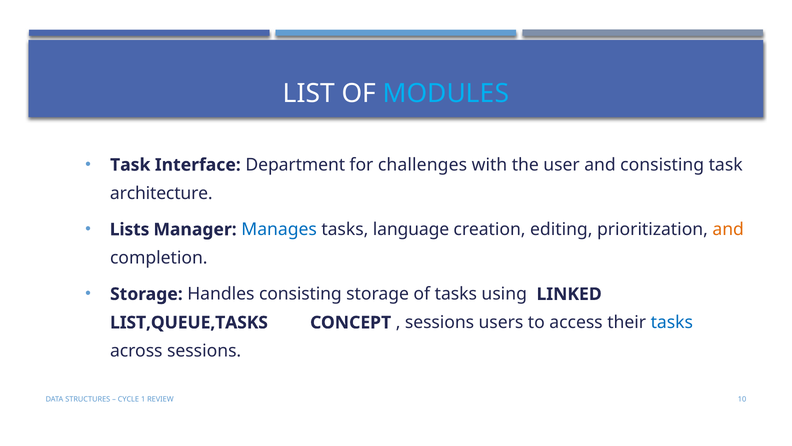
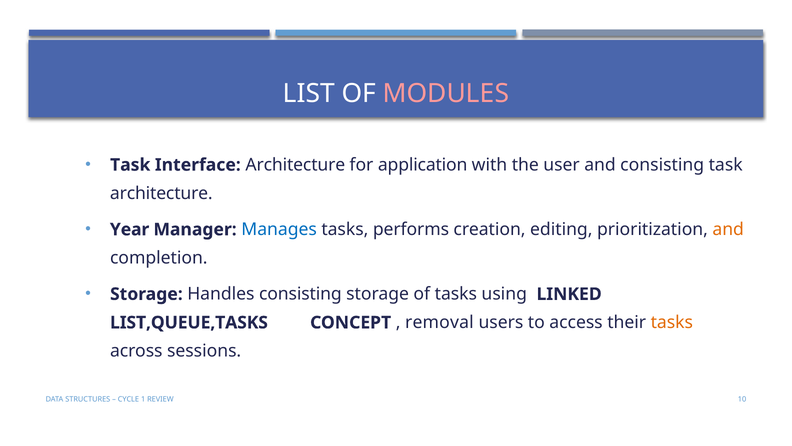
MODULES colour: light blue -> pink (446, 93)
Interface Department: Department -> Architecture (295, 165)
challenges: challenges -> application (423, 165)
Lists: Lists -> Year (130, 229)
language: language -> performs (411, 229)
sessions: sessions -> removal (439, 322)
tasks colour: blue -> orange (672, 322)
